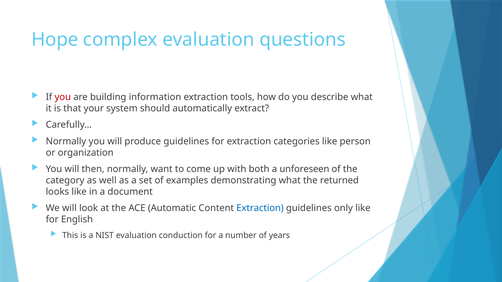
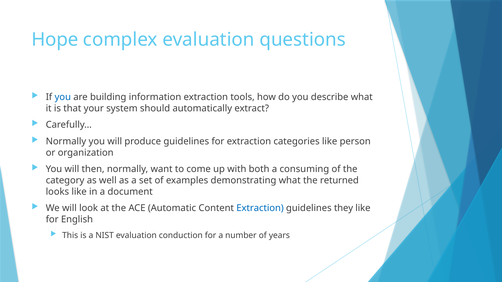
you colour: red -> blue (63, 97)
unforeseen: unforeseen -> consuming (304, 169)
only: only -> they (344, 208)
